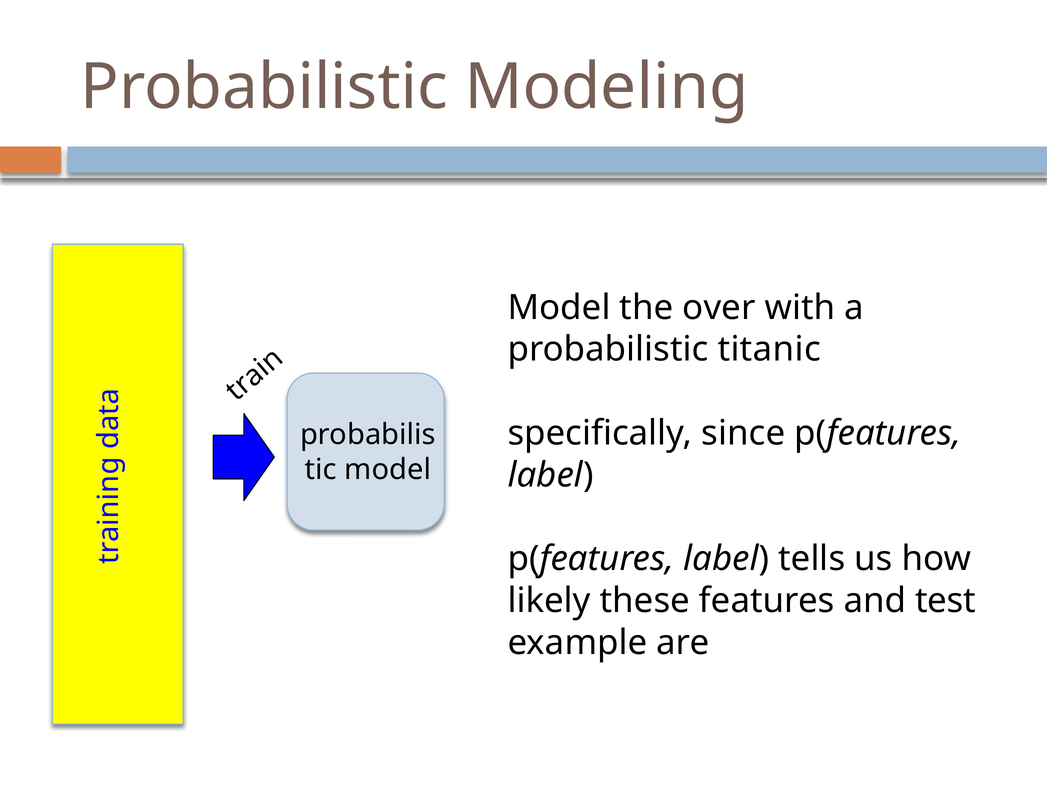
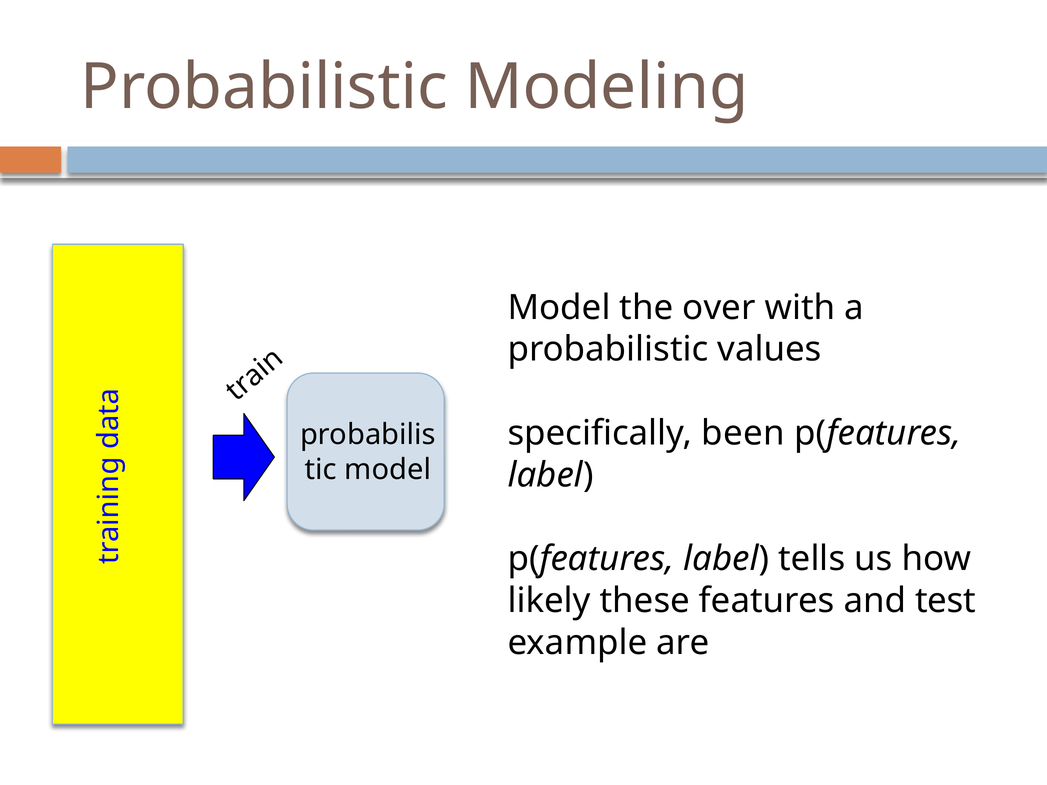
titanic: titanic -> values (769, 350)
since: since -> been (743, 433)
